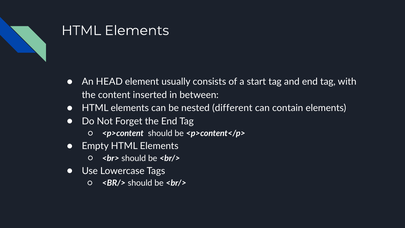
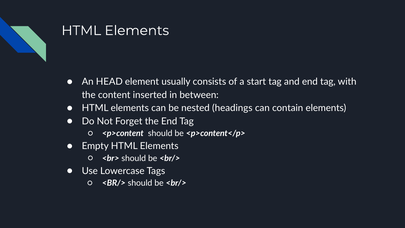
different: different -> headings (232, 108)
